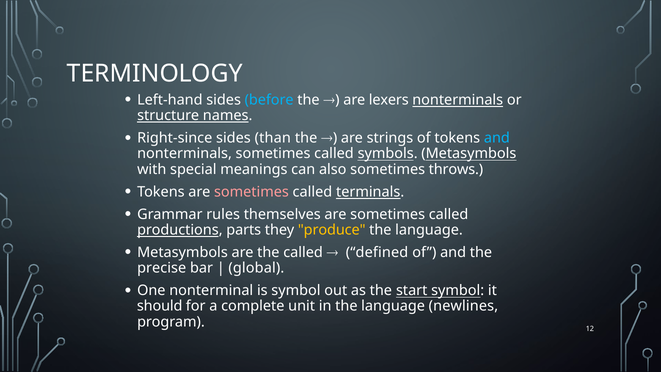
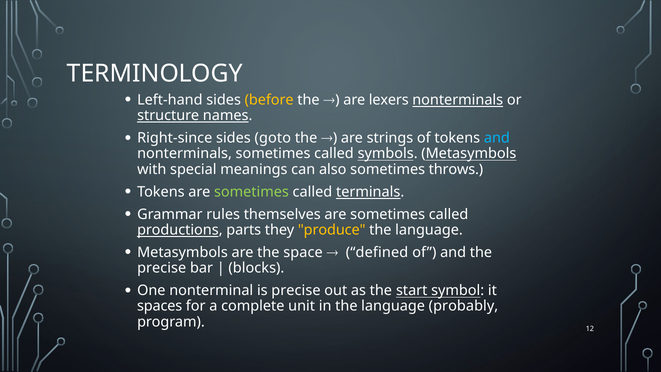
before colour: light blue -> yellow (269, 100)
than: than -> goto (273, 138)
sometimes colour: pink -> light green (251, 192)
the called: called -> space (303, 252)
global: global -> blocks (256, 268)
is symbol: symbol -> precise (296, 290)
should: should -> spaces (160, 306)
newlines: newlines -> probably (463, 306)
